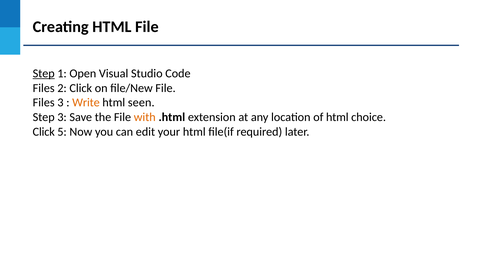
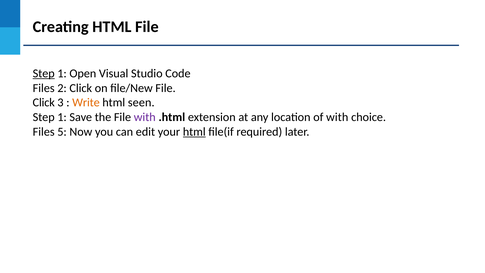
Files: Files -> Click (44, 103)
3: 3 -> 1 (62, 117)
with colour: orange -> purple (145, 117)
of html: html -> with (337, 117)
Click: Click -> Files (44, 132)
html underline: none -> present (194, 132)
